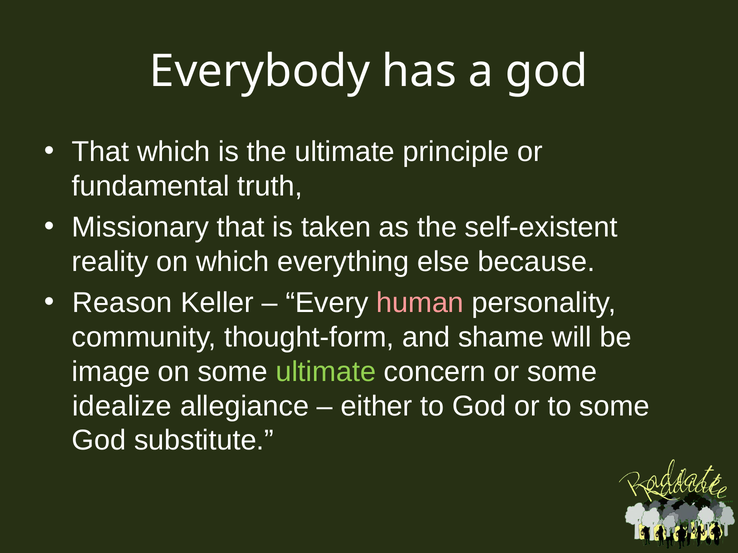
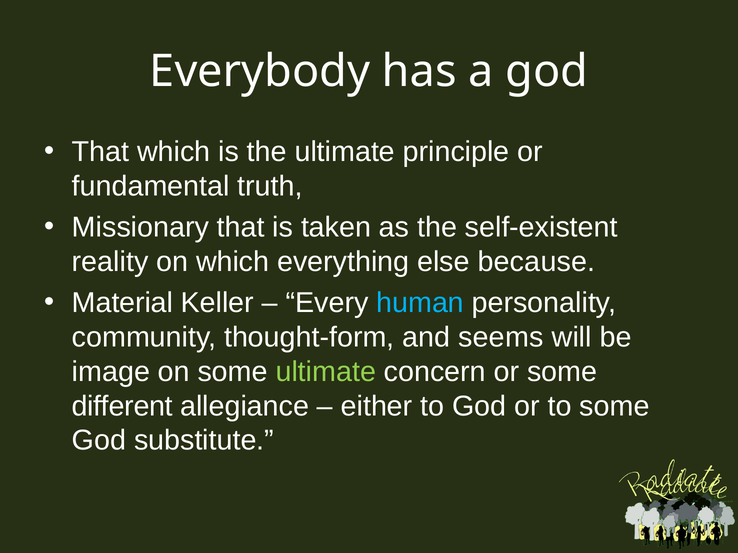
Reason: Reason -> Material (122, 303)
human colour: pink -> light blue (420, 303)
shame: shame -> seems (501, 338)
idealize: idealize -> different (122, 406)
